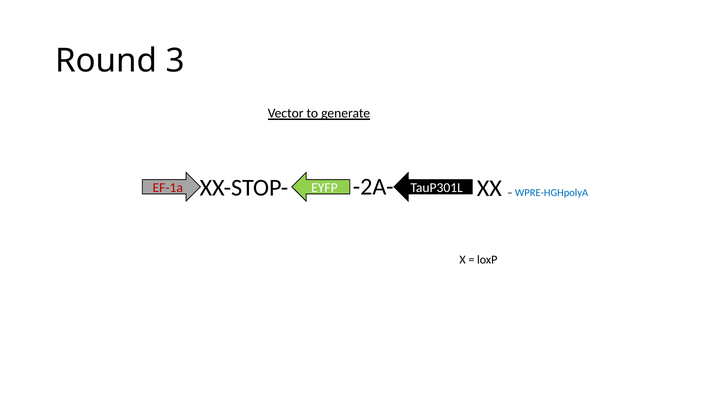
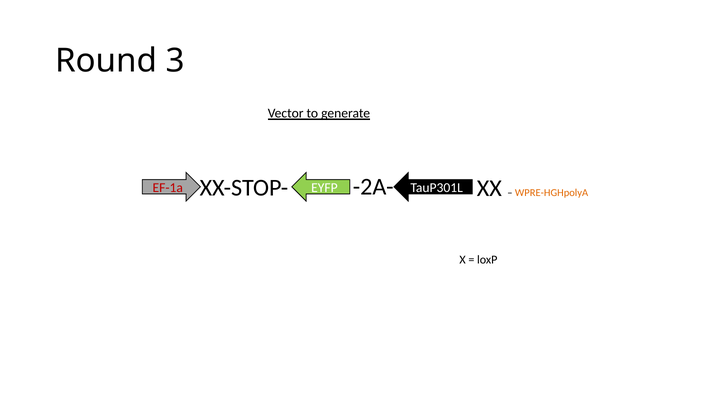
WPRE-HGHpolyA colour: blue -> orange (552, 193)
